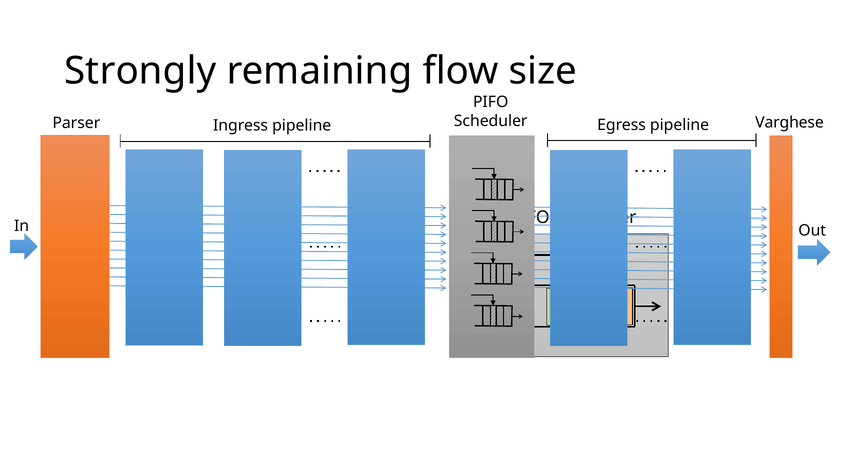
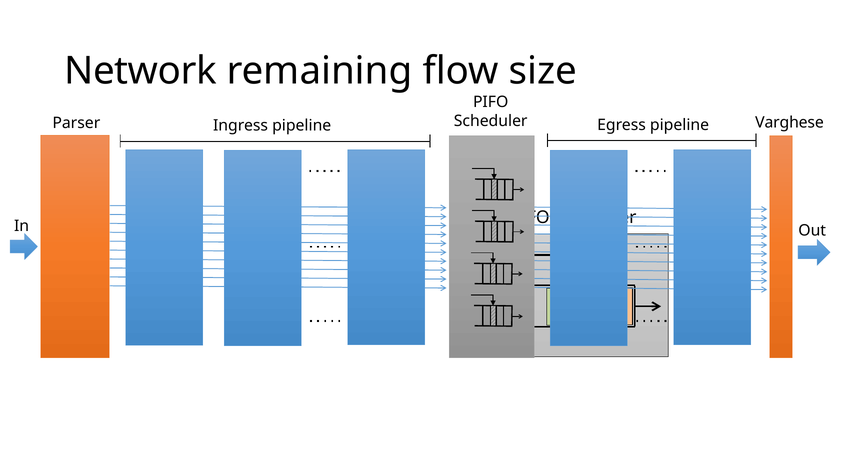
Strongly: Strongly -> Network (141, 71)
